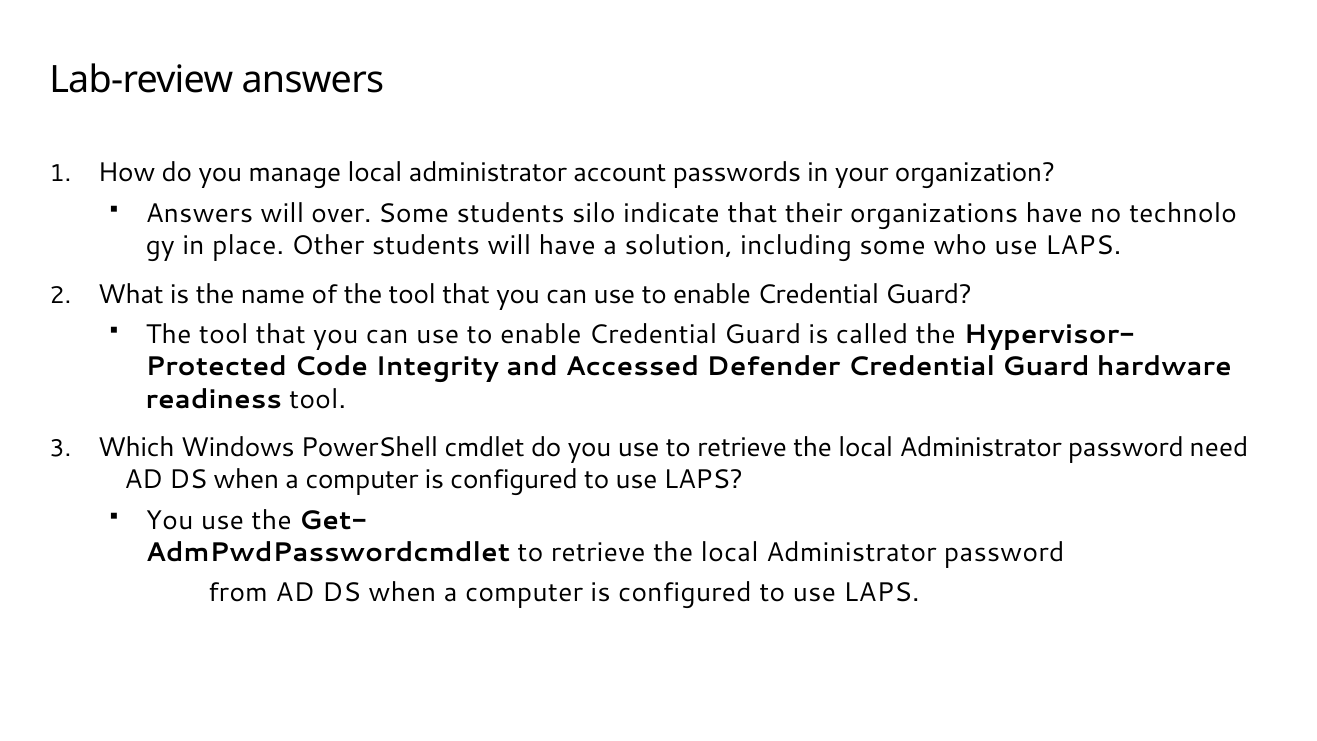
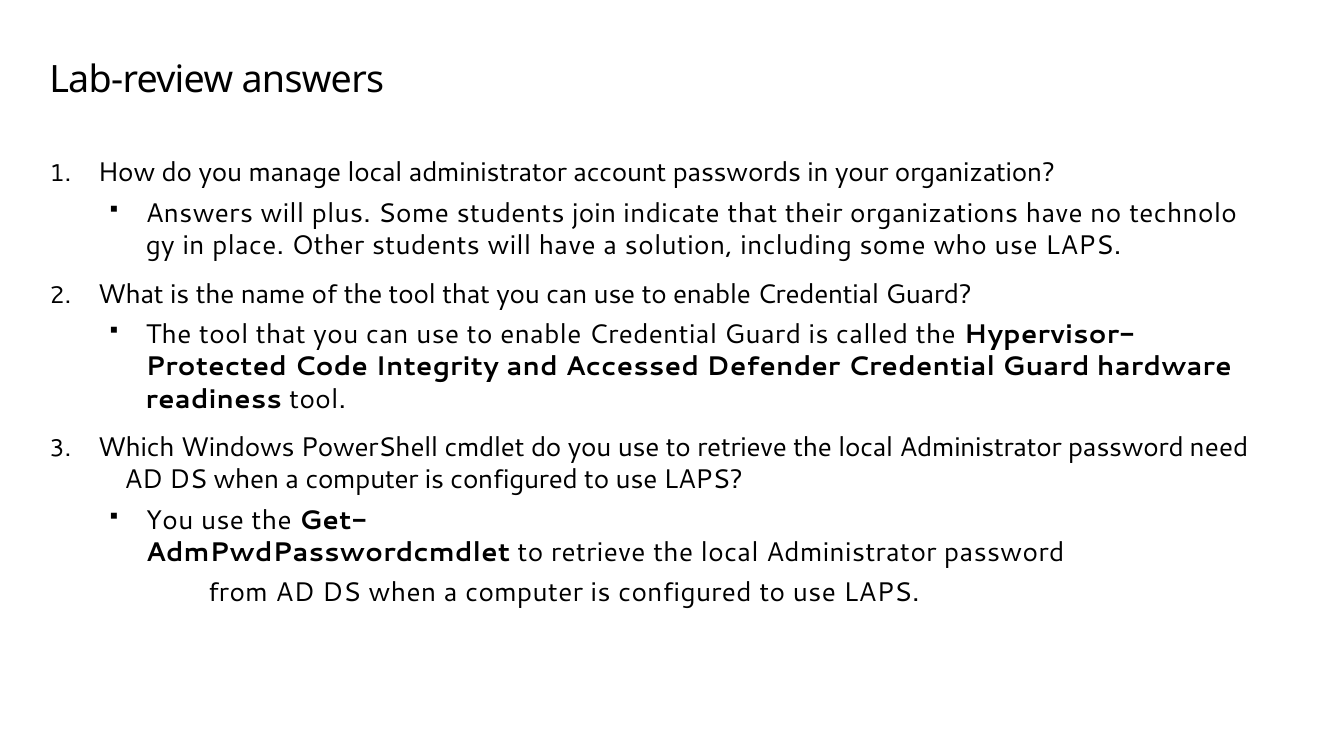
over: over -> plus (341, 213)
silo: silo -> join (594, 213)
